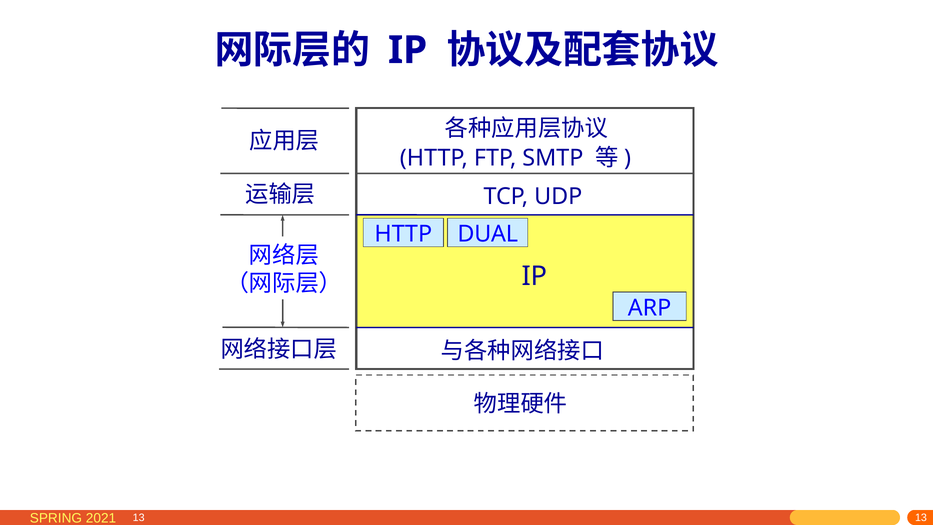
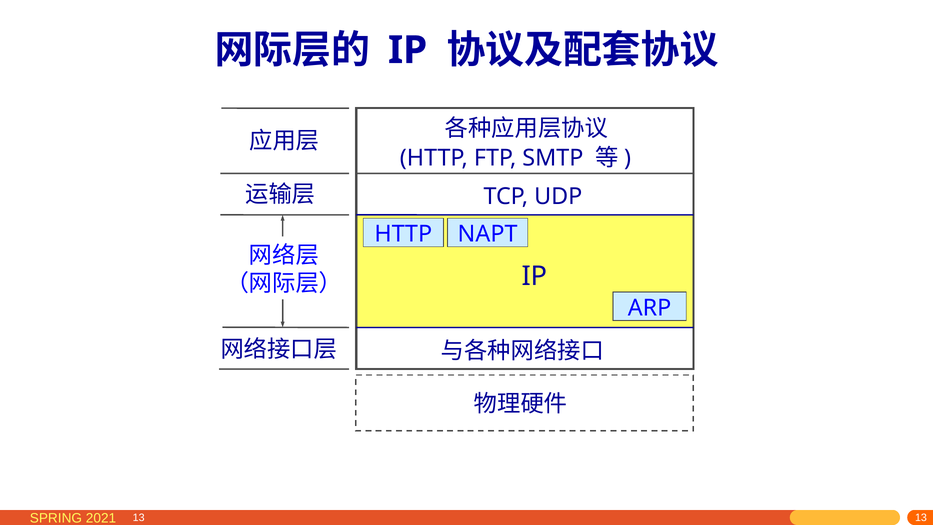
DUAL: DUAL -> NAPT (488, 234)
